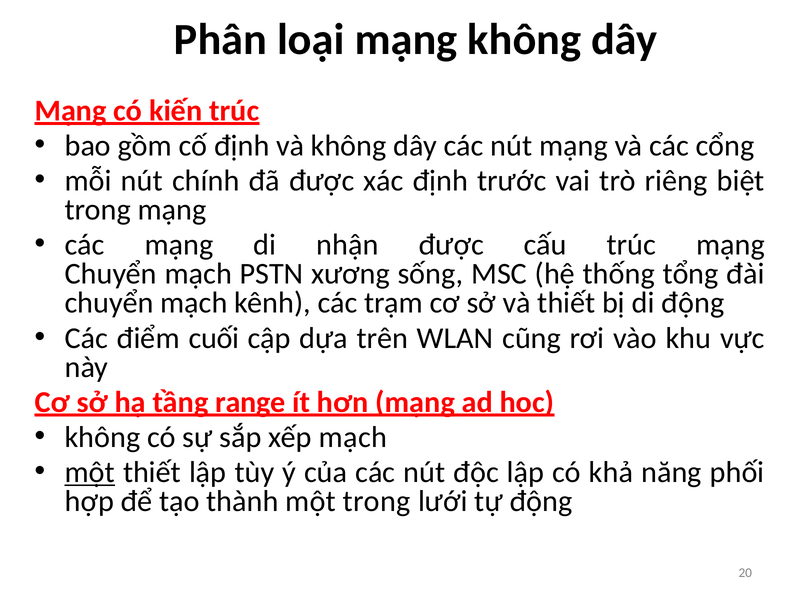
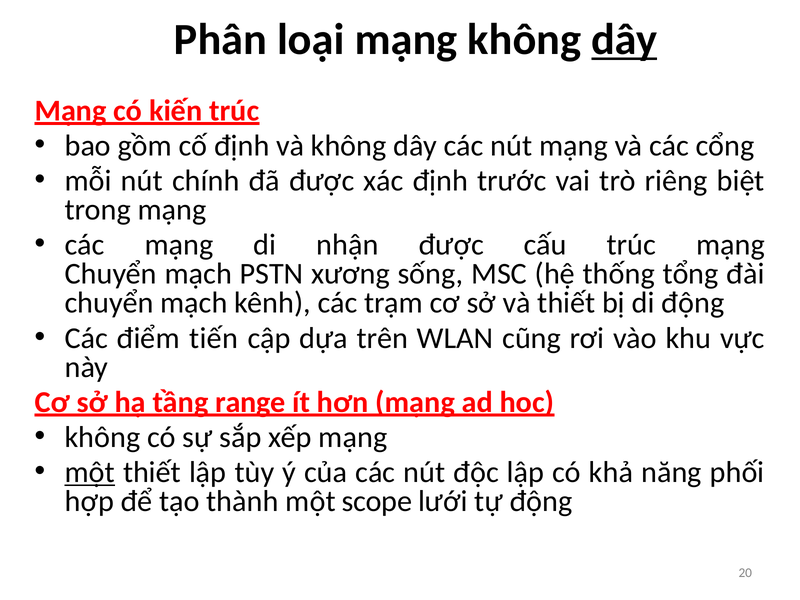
dây underline: none -> present (624, 40)
cuối: cuối -> tiến (214, 338)
xếp mạch: mạch -> mạng (353, 437)
một trong: trong -> scope (377, 501)
